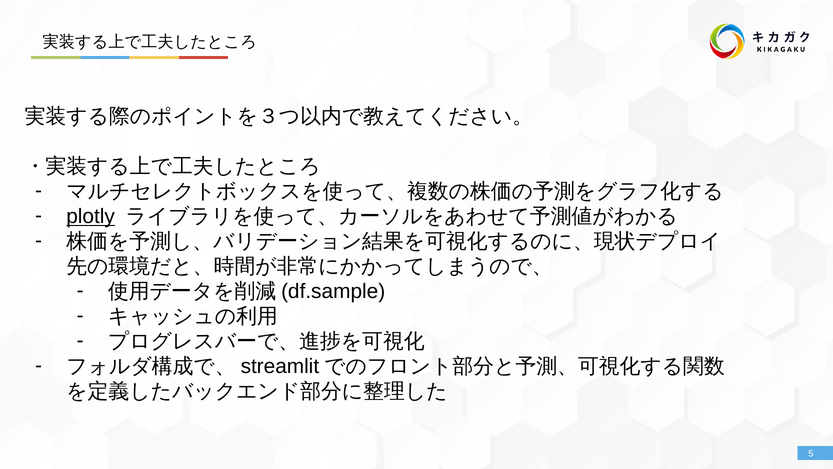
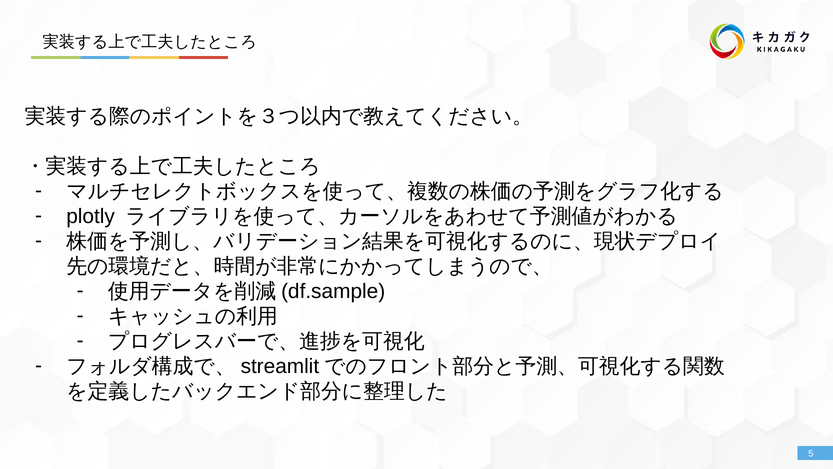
plotly underline: present -> none (91, 216)
